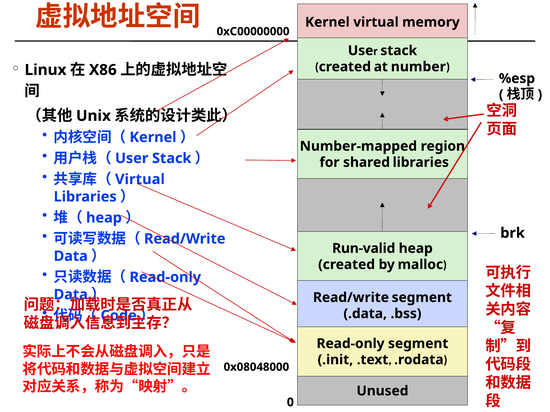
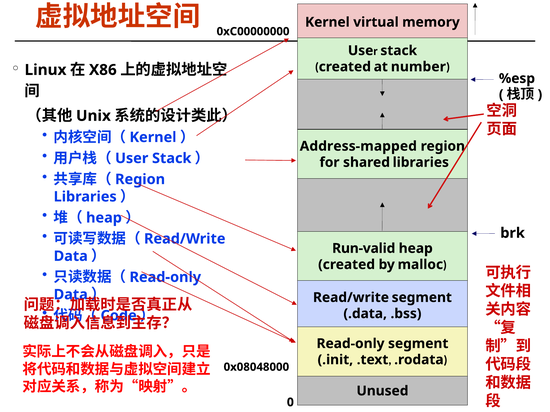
Number-mapped: Number-mapped -> Address-mapped (358, 146)
Virtual: Virtual -> Region (140, 180)
